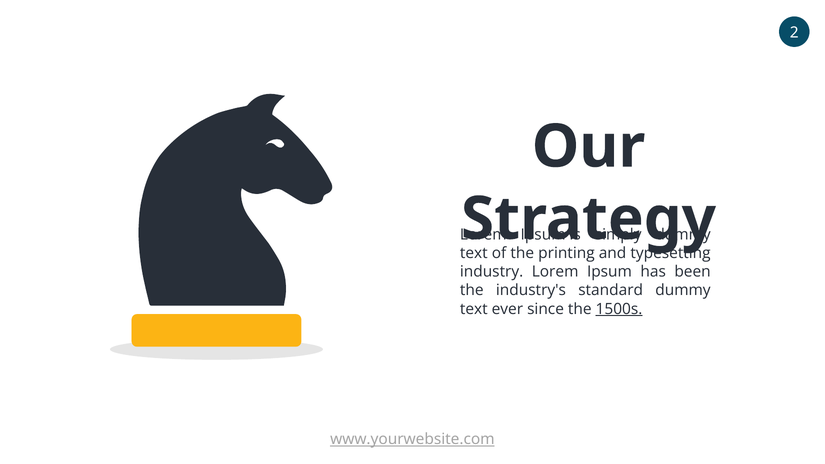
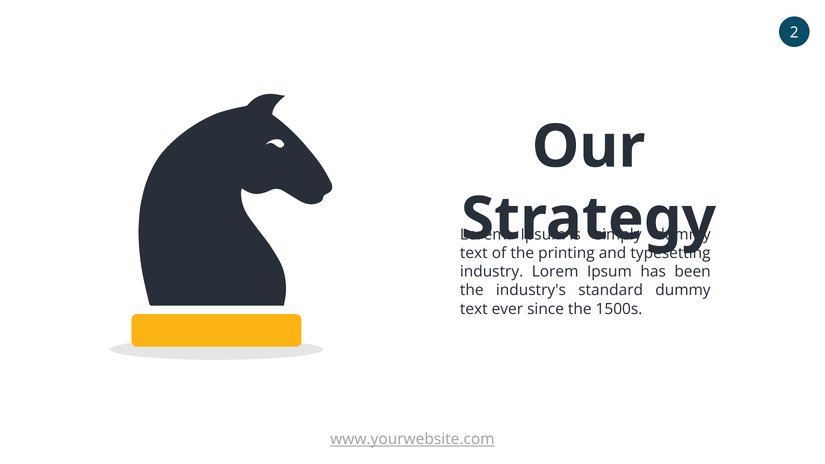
1500s underline: present -> none (619, 309)
